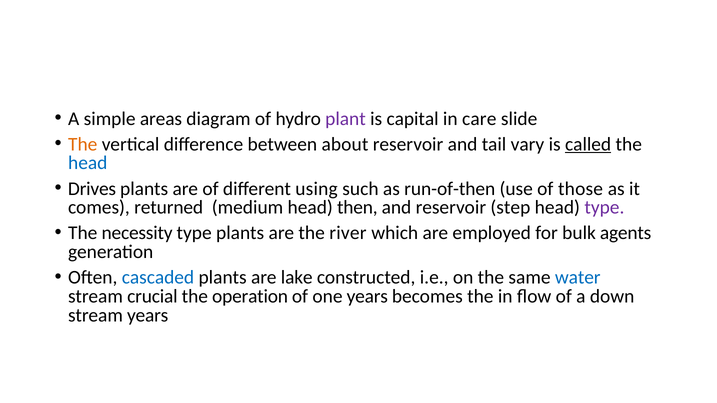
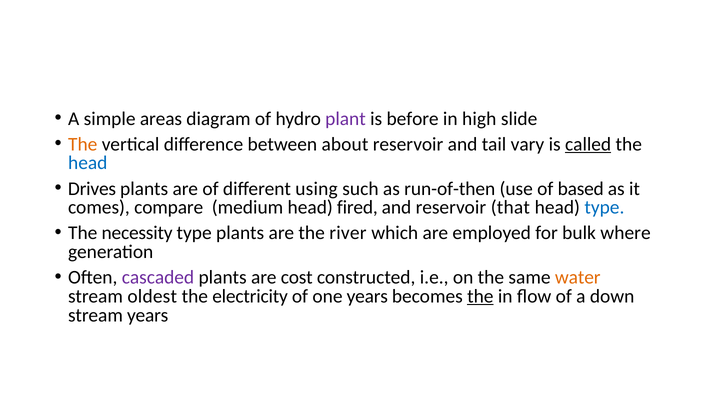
capital: capital -> before (413, 119)
care: care -> high (479, 119)
those: those -> based (581, 189)
returned: returned -> compare (169, 208)
then: then -> fired (357, 208)
step: step -> that (510, 208)
type colour: purple -> blue (604, 208)
agents: agents -> where (626, 233)
cascaded colour: blue -> purple (158, 278)
lake: lake -> cost (297, 278)
water colour: blue -> orange (578, 278)
crucial: crucial -> oldest (152, 296)
operation: operation -> electricity (250, 296)
the underline: none -> present (480, 296)
